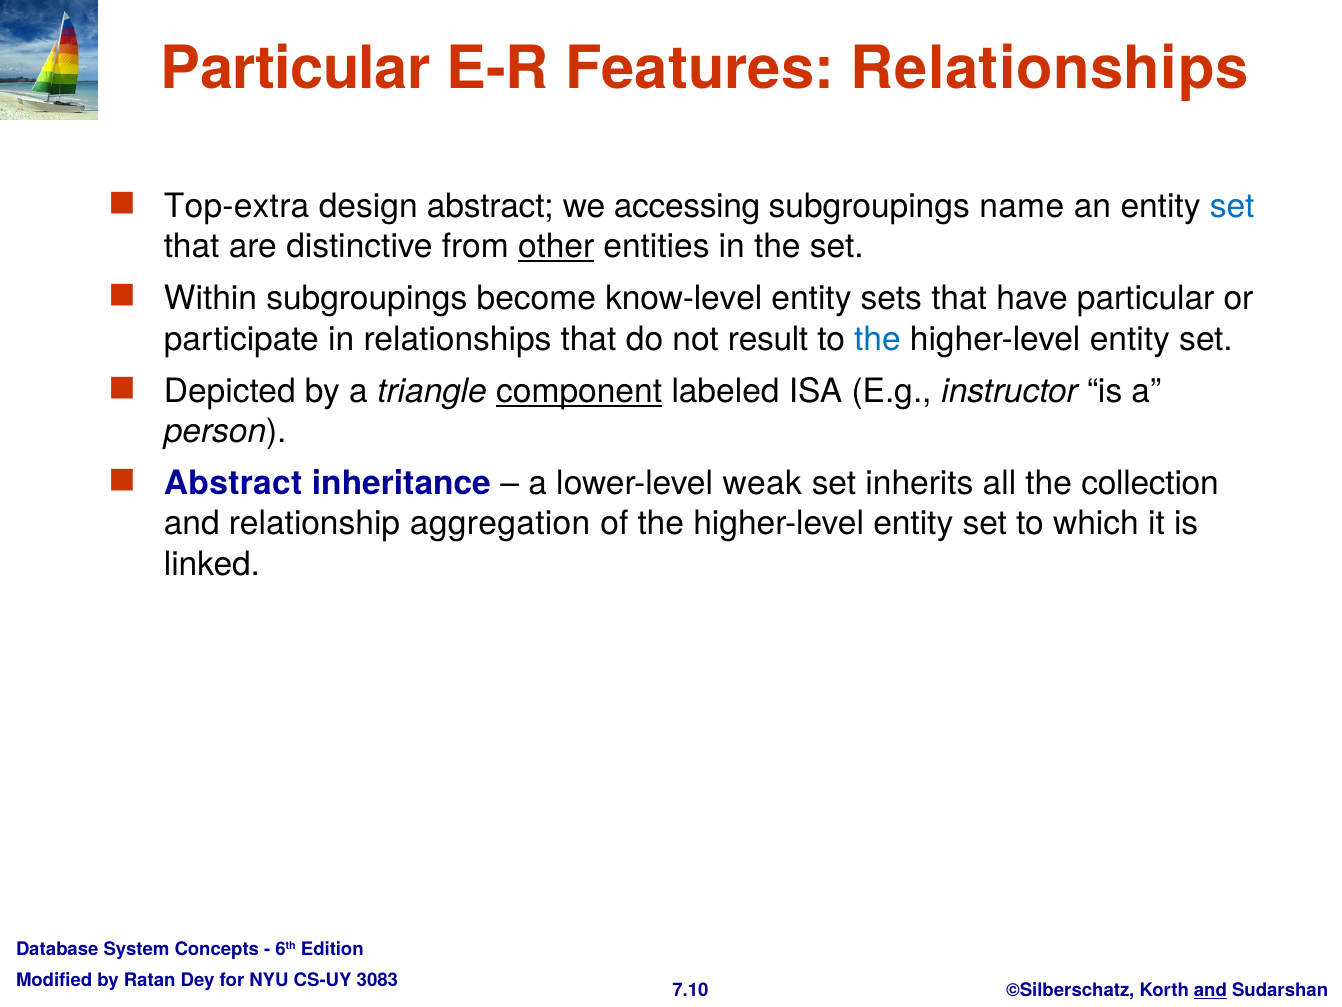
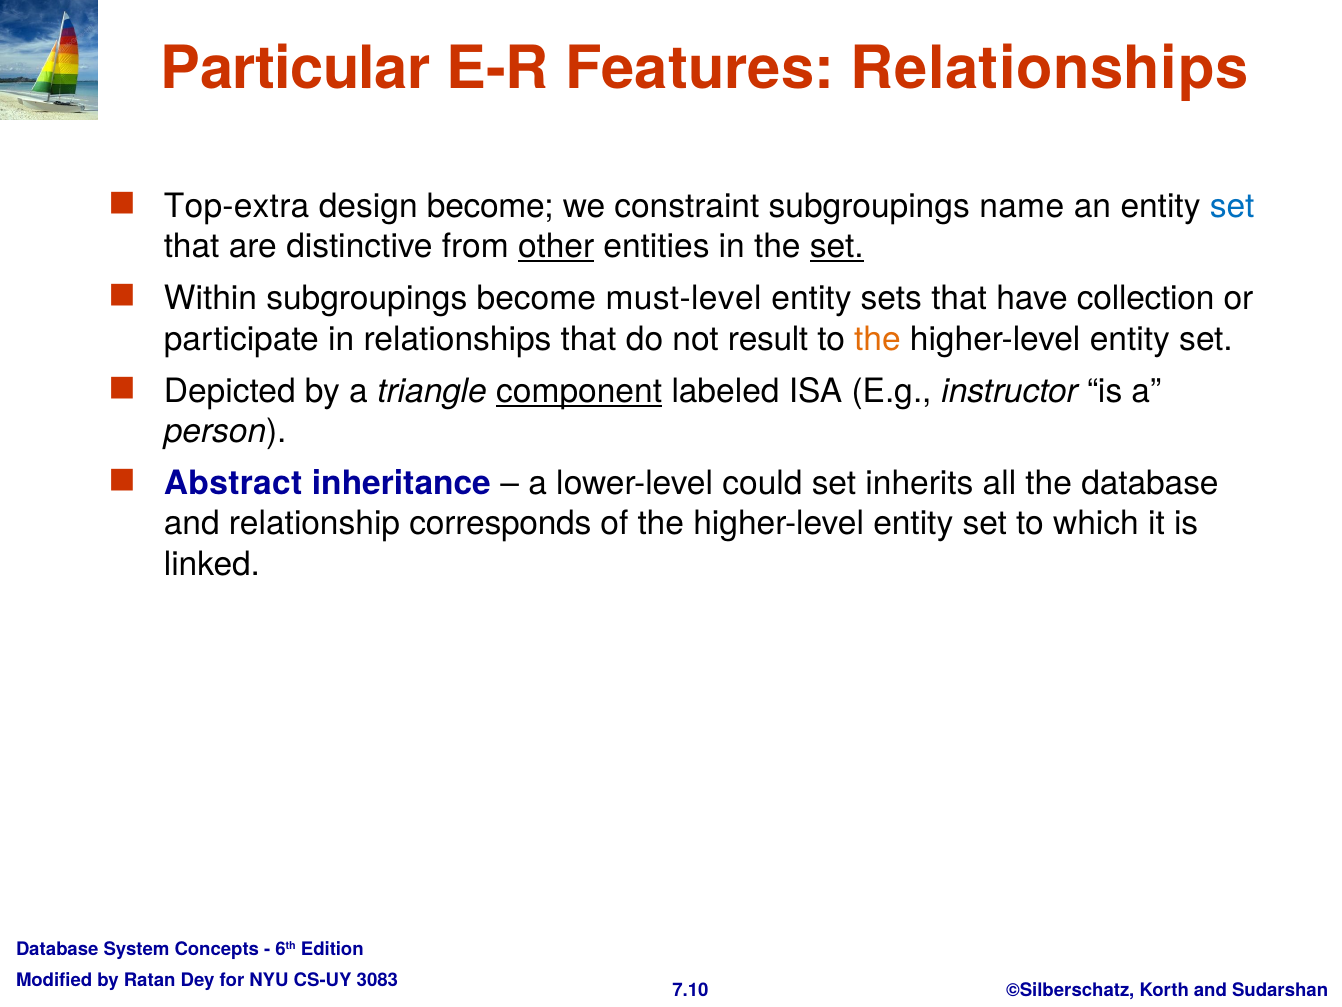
design abstract: abstract -> become (490, 207)
accessing: accessing -> constraint (687, 207)
set underline: none -> present (837, 247)
know-level: know-level -> must-level (684, 299)
have particular: particular -> collection (1146, 299)
the colour: blue -> orange (877, 339)
weak: weak -> could (762, 483)
the collection: collection -> database (1150, 483)
aggregation: aggregation -> corresponds (500, 524)
and underline: present -> none (1210, 990)
